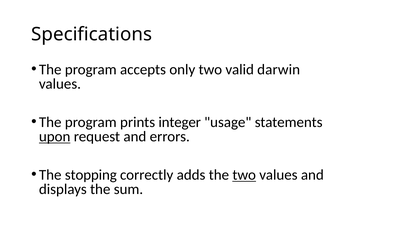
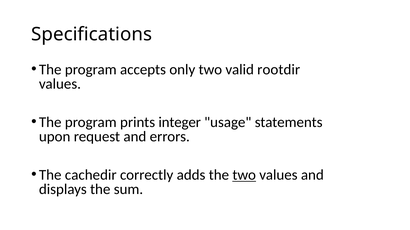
darwin: darwin -> rootdir (279, 70)
upon underline: present -> none (55, 137)
stopping: stopping -> cachedir (91, 175)
